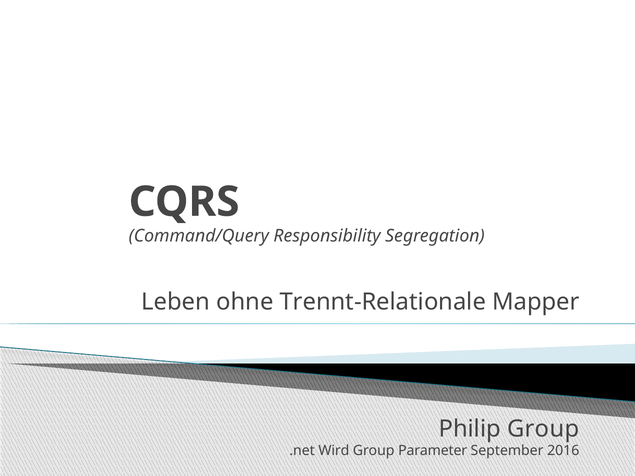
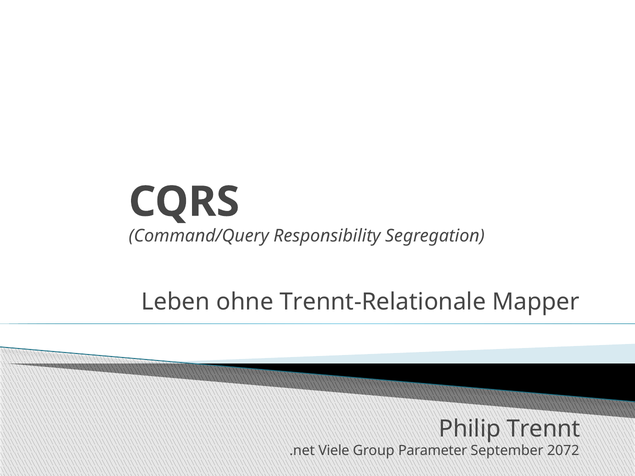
Philip Group: Group -> Trennt (543, 429)
Wird: Wird -> Viele (334, 451)
2016: 2016 -> 2072 (563, 451)
